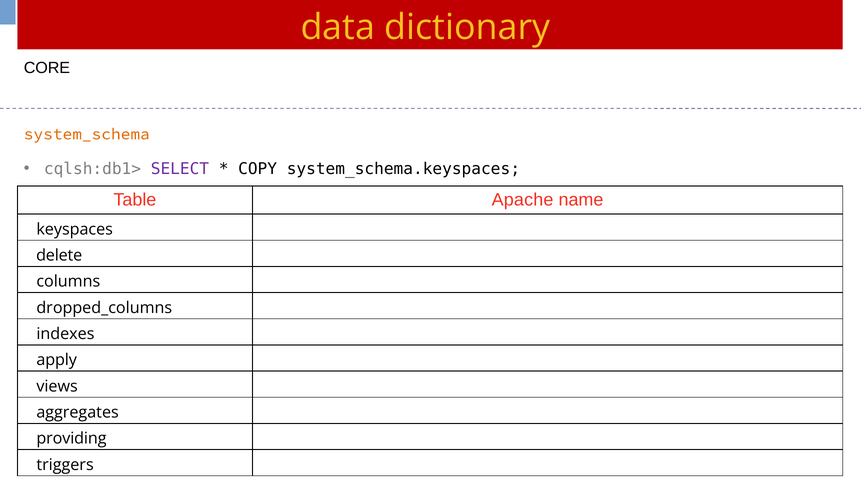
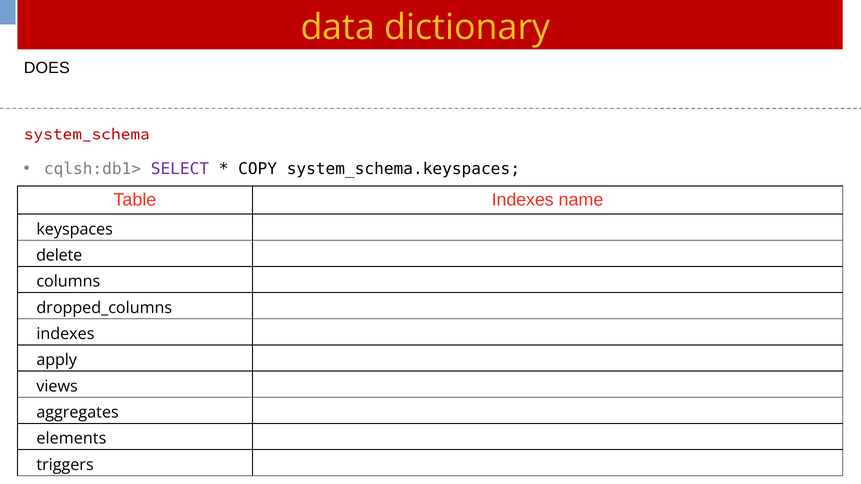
CORE: CORE -> DOES (47, 68)
system_schema colour: orange -> red (87, 134)
Table Apache: Apache -> Indexes (523, 200)
providing: providing -> elements (71, 439)
